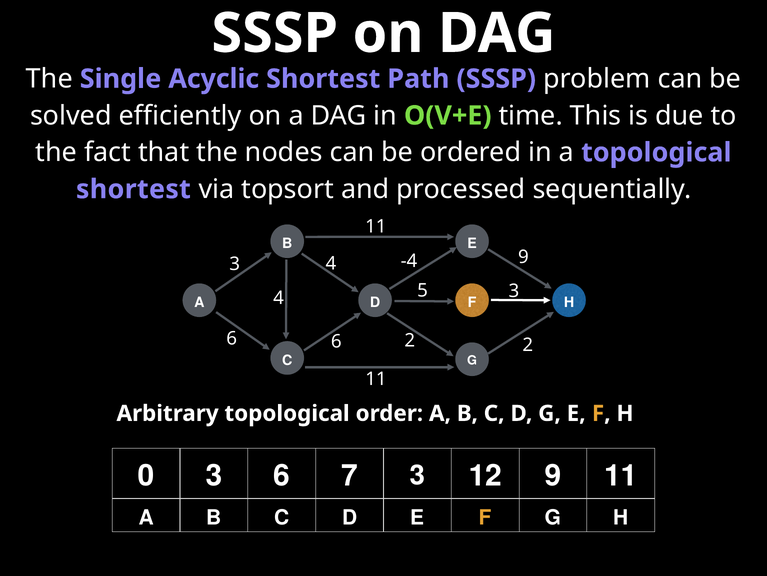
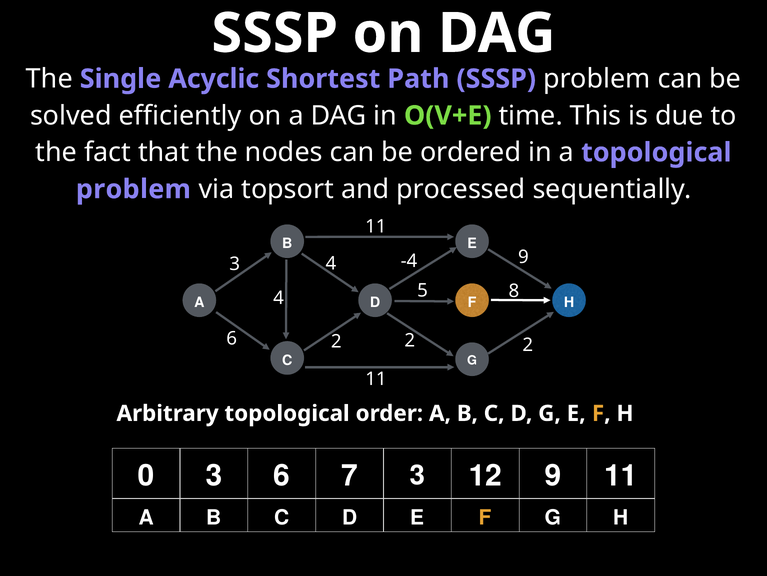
shortest: shortest -> problem (133, 189)
5 3: 3 -> 8 (514, 291)
6 6: 6 -> 2 (336, 341)
